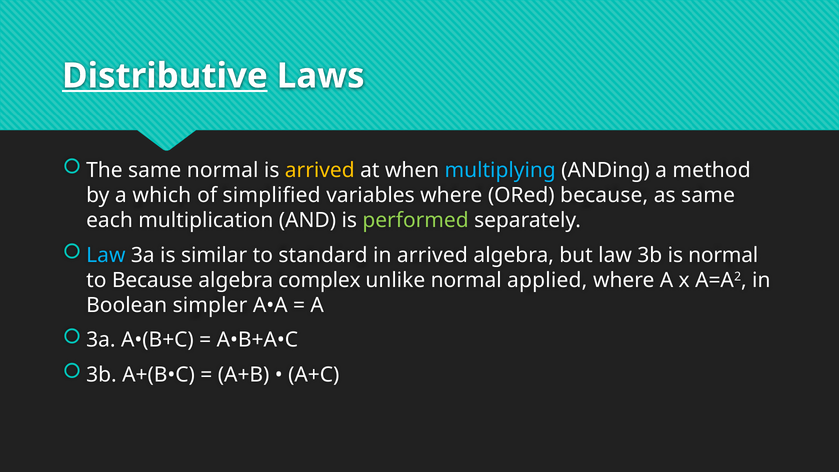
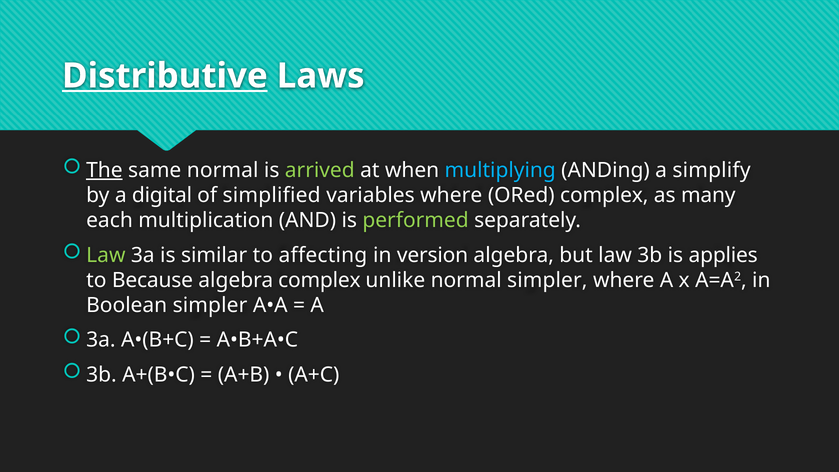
The underline: none -> present (104, 170)
arrived colour: yellow -> light green (320, 170)
method: method -> simplify (712, 170)
which: which -> digital (162, 195)
ORed because: because -> complex (604, 195)
as same: same -> many (708, 195)
Law colour: light blue -> light green (106, 255)
standard: standard -> affecting (323, 255)
in arrived: arrived -> version (433, 255)
is normal: normal -> applies (723, 255)
normal applied: applied -> simpler (547, 280)
